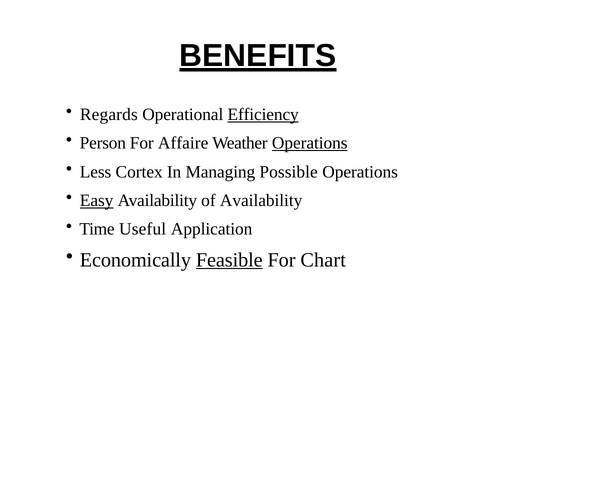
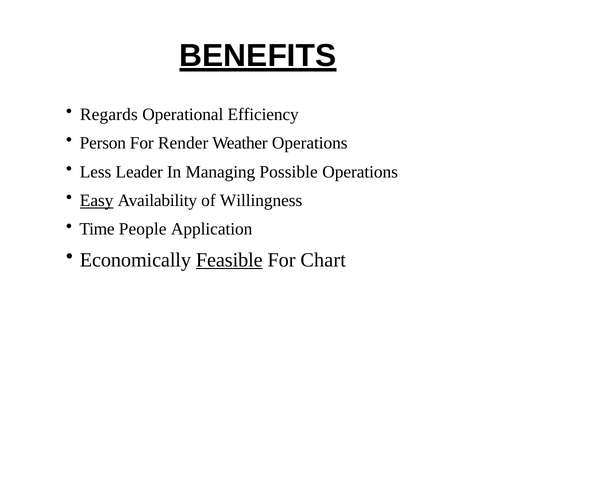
Efficiency underline: present -> none (263, 114)
Affaire: Affaire -> Render (183, 143)
Operations underline: present -> none (310, 143)
Cortex: Cortex -> Leader (139, 172)
of Availability: Availability -> Willingness (261, 200)
Useful: Useful -> People (143, 229)
